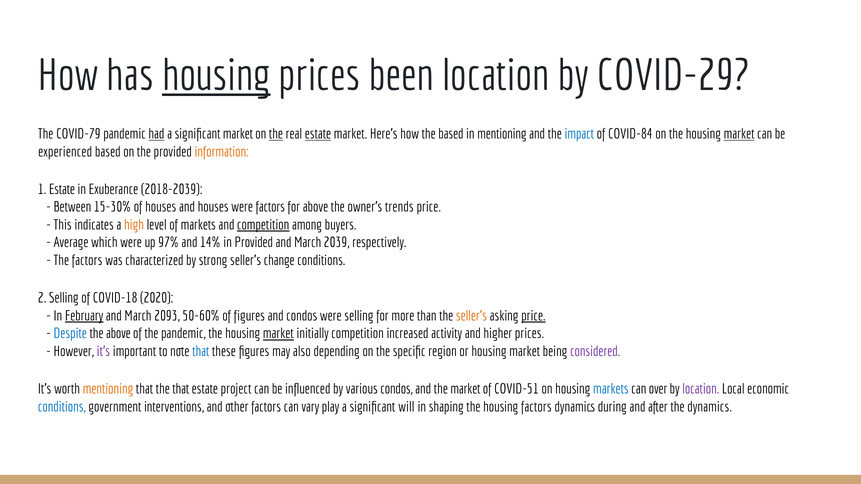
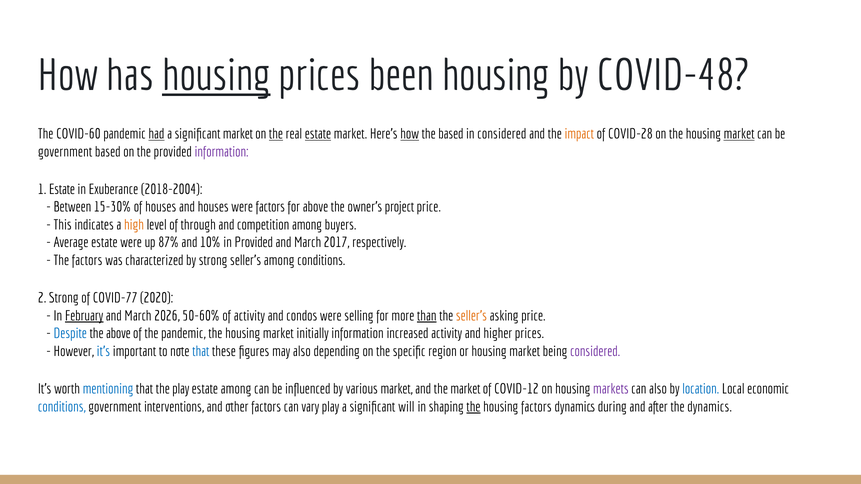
been location: location -> housing (496, 76)
COVID-29: COVID-29 -> COVID-48 (673, 76)
COVID-79: COVID-79 -> COVID-60 (78, 134)
how underline: none -> present (410, 134)
in mentioning: mentioning -> considered (502, 134)
impact colour: blue -> orange (579, 134)
COVID-84: COVID-84 -> COVID-28 (630, 134)
experienced: experienced -> government (65, 152)
information colour: orange -> purple (222, 152)
2018-2039: 2018-2039 -> 2018-2004 (172, 190)
trends: trends -> project (400, 207)
of markets: markets -> through (198, 225)
competition underline: present -> none (263, 225)
Average which: which -> estate (104, 243)
97%: 97% -> 87% (169, 243)
14%: 14% -> 10% (210, 243)
2039: 2039 -> 2017 (337, 243)
seller's change: change -> among (279, 261)
2 Selling: Selling -> Strong (64, 298)
COVID-18: COVID-18 -> COVID-77 (115, 298)
2093: 2093 -> 2026 (167, 316)
of figures: figures -> activity (249, 316)
than underline: none -> present (427, 316)
price underline: present -> none (533, 316)
market underline: present -> none (278, 334)
initially competition: competition -> information (357, 334)
it's colour: purple -> blue (103, 352)
mentioning colour: orange -> blue (108, 389)
the that: that -> play (181, 389)
estate project: project -> among (236, 389)
various condos: condos -> market (397, 389)
COVID-51: COVID-51 -> COVID-12 (517, 389)
markets colour: blue -> purple (611, 389)
can over: over -> also (658, 389)
location colour: purple -> blue (701, 389)
the underline: none -> present (473, 407)
